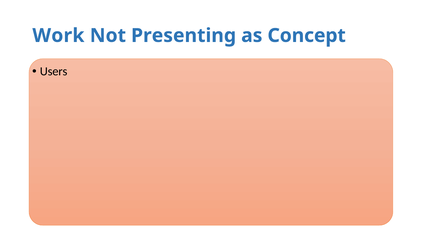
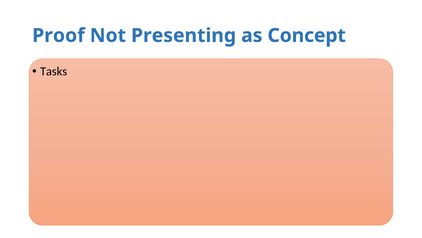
Work: Work -> Proof (58, 35)
Users: Users -> Tasks (54, 71)
